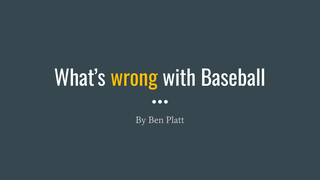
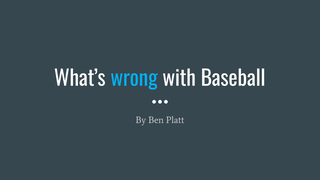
wrong colour: yellow -> light blue (134, 79)
